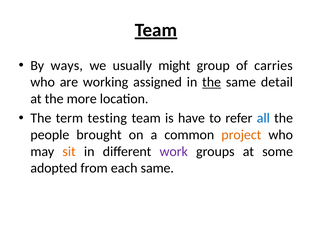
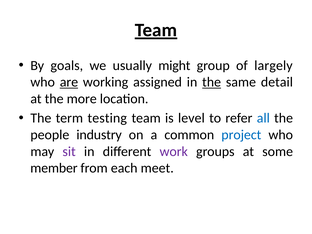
ways: ways -> goals (67, 65)
carries: carries -> largely (273, 65)
are underline: none -> present (69, 82)
have: have -> level (191, 118)
brought: brought -> industry (99, 135)
project colour: orange -> blue (241, 135)
sit colour: orange -> purple (69, 151)
adopted: adopted -> member (54, 168)
each same: same -> meet (157, 168)
